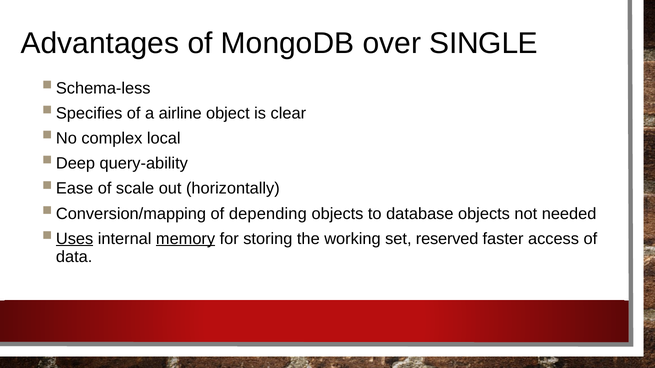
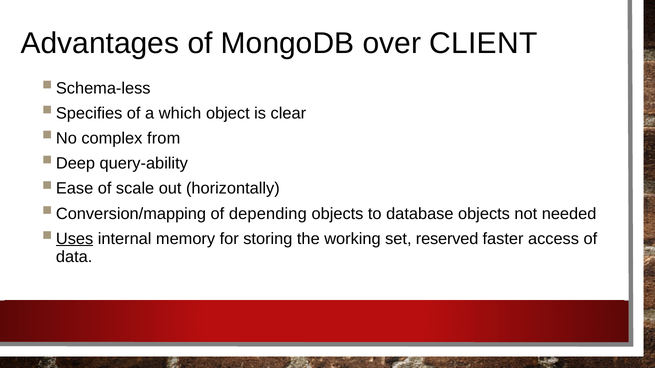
SINGLE: SINGLE -> CLIENT (483, 43)
airline: airline -> which (180, 114)
local: local -> from (164, 139)
memory underline: present -> none (186, 239)
